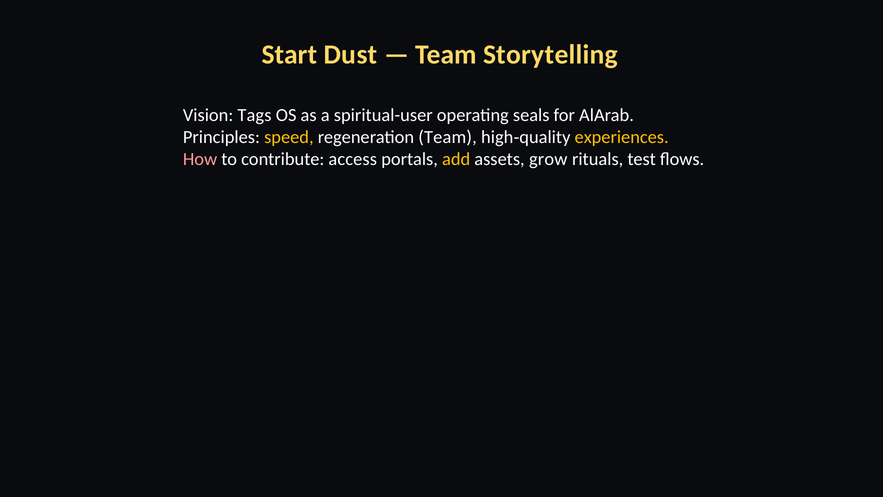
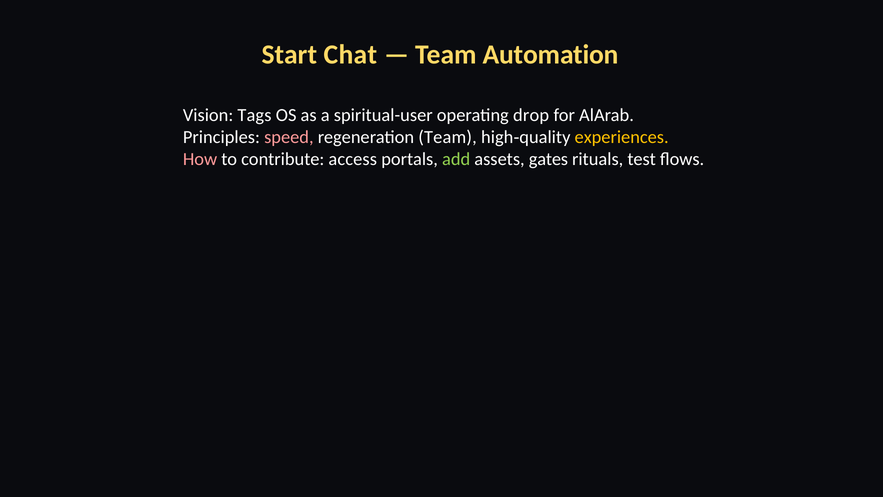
Dust: Dust -> Chat (351, 55)
Storytelling: Storytelling -> Automation (551, 55)
seals: seals -> drop (531, 115)
speed colour: yellow -> pink (289, 137)
add colour: yellow -> light green (456, 159)
grow: grow -> gates (548, 159)
